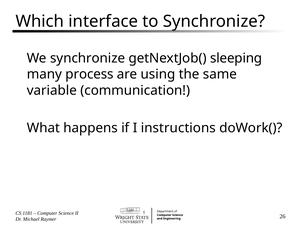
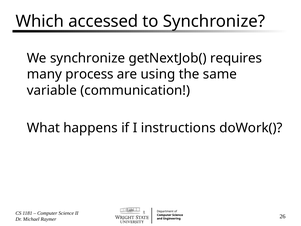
interface: interface -> accessed (103, 21)
sleeping: sleeping -> requires (236, 58)
